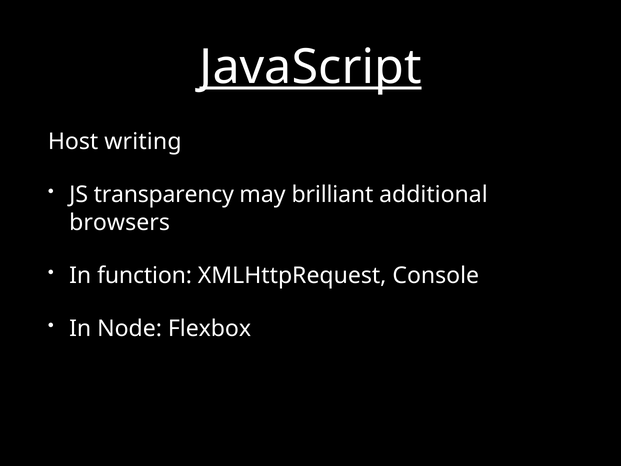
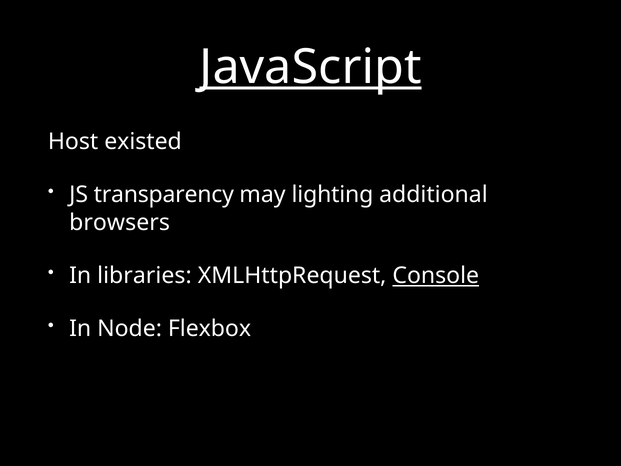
writing: writing -> existed (143, 142)
brilliant: brilliant -> lighting (332, 195)
function: function -> libraries (144, 276)
Console underline: none -> present (436, 276)
